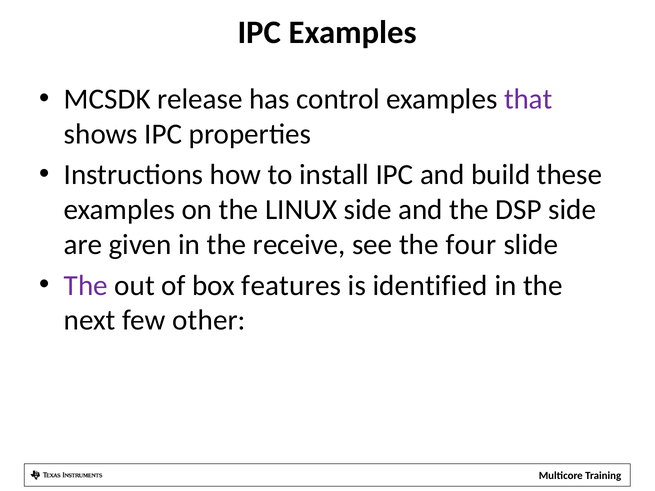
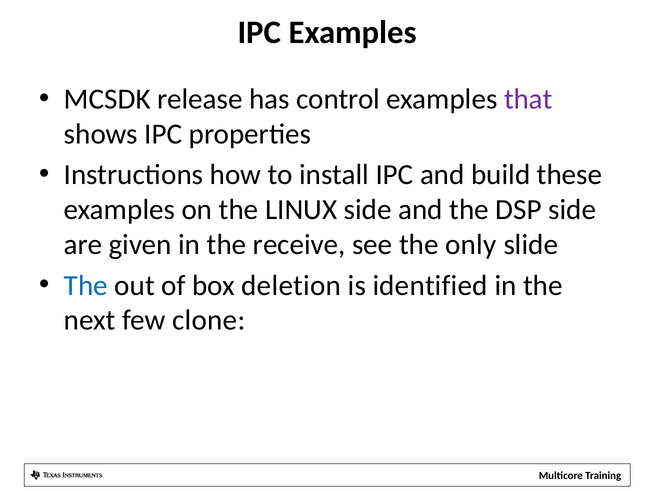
four: four -> only (471, 245)
The colour: purple -> blue (86, 286)
features: features -> deletion (291, 286)
other: other -> clone (209, 320)
